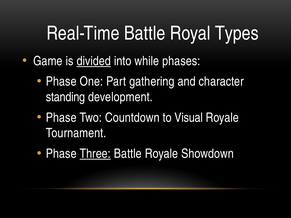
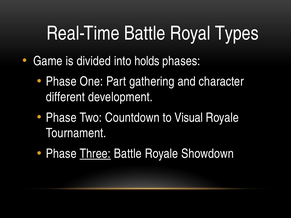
divided underline: present -> none (94, 61)
while: while -> holds (147, 61)
standing: standing -> different (65, 97)
